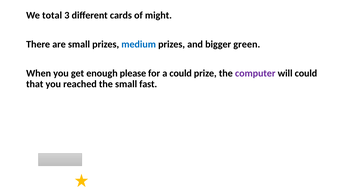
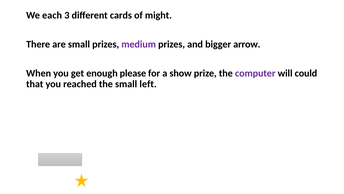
total: total -> each (52, 15)
medium colour: blue -> purple (139, 44)
green: green -> arrow (247, 44)
a could: could -> show (181, 73)
fast: fast -> left (148, 84)
